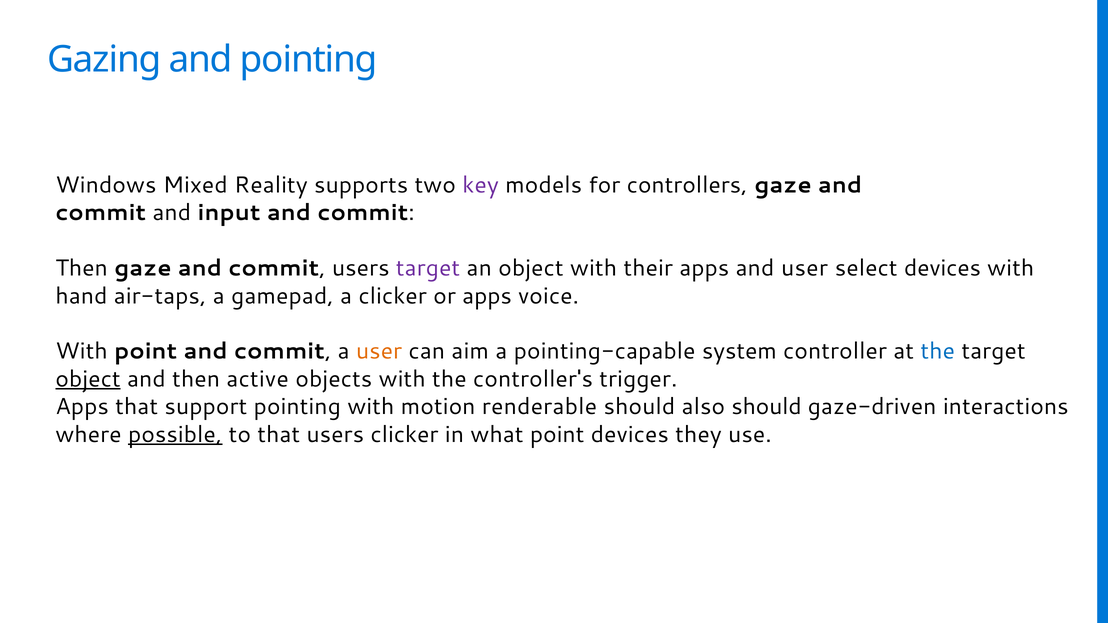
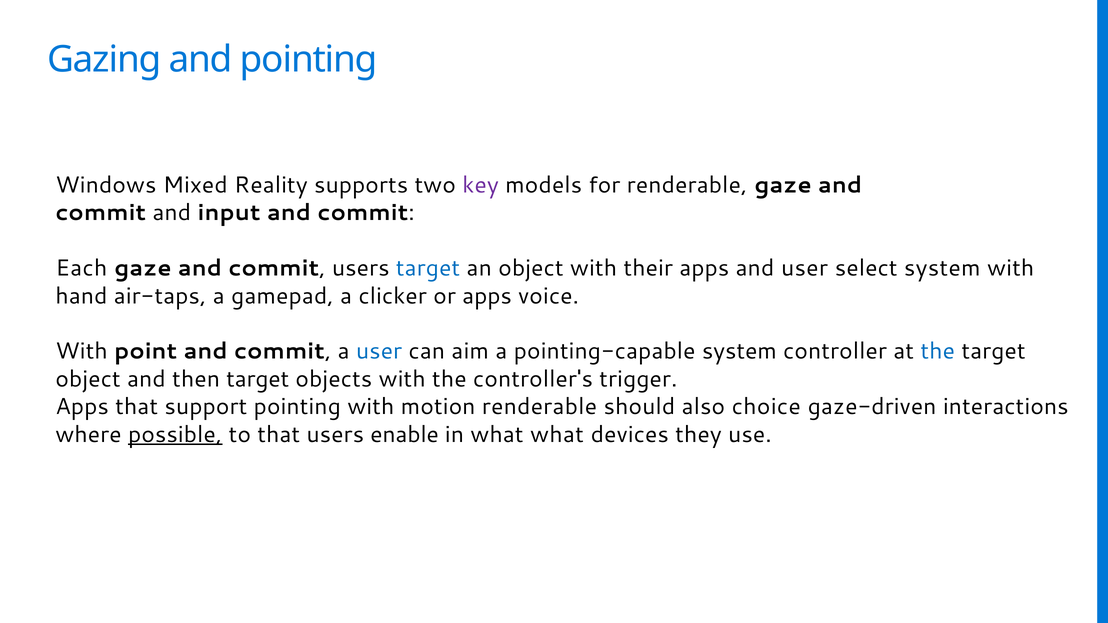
for controllers: controllers -> renderable (687, 185)
Then: Then -> Each (81, 268)
target colour: purple -> blue (428, 268)
select devices: devices -> system (942, 268)
user colour: orange -> blue (379, 352)
object underline: present -> none (88, 379)
then active: active -> target (258, 379)
also should: should -> choice (766, 407)
users clicker: clicker -> enable (405, 435)
what point: point -> what (557, 435)
